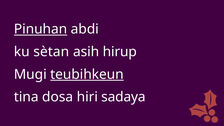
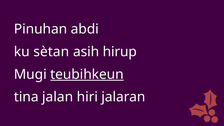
Pinuhan underline: present -> none (41, 29)
dosa: dosa -> jalan (58, 97)
sadaya: sadaya -> jalaran (123, 97)
